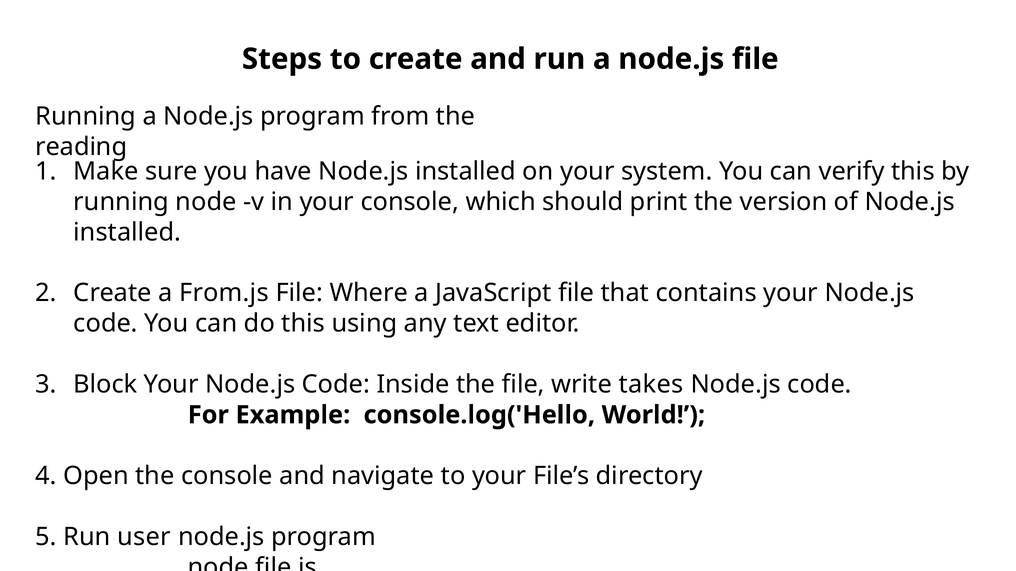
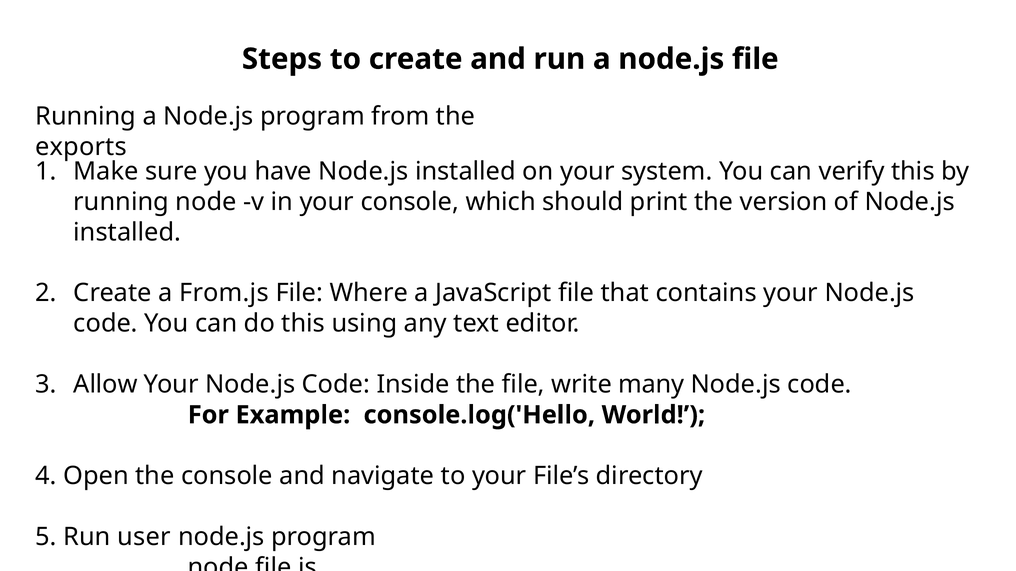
reading: reading -> exports (81, 147)
Block: Block -> Allow (106, 385)
takes: takes -> many (651, 385)
